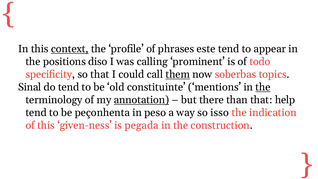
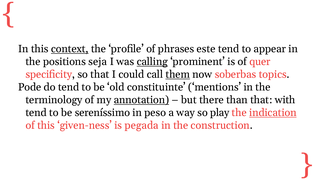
diso: diso -> seja (98, 62)
calling underline: none -> present (152, 62)
todo: todo -> quer (260, 62)
Sinal: Sinal -> Pode (30, 87)
the underline: present -> none (263, 87)
help: help -> with (285, 100)
peçonhenta: peçonhenta -> sereníssimo (102, 113)
isso: isso -> play (220, 113)
indication underline: none -> present (273, 113)
